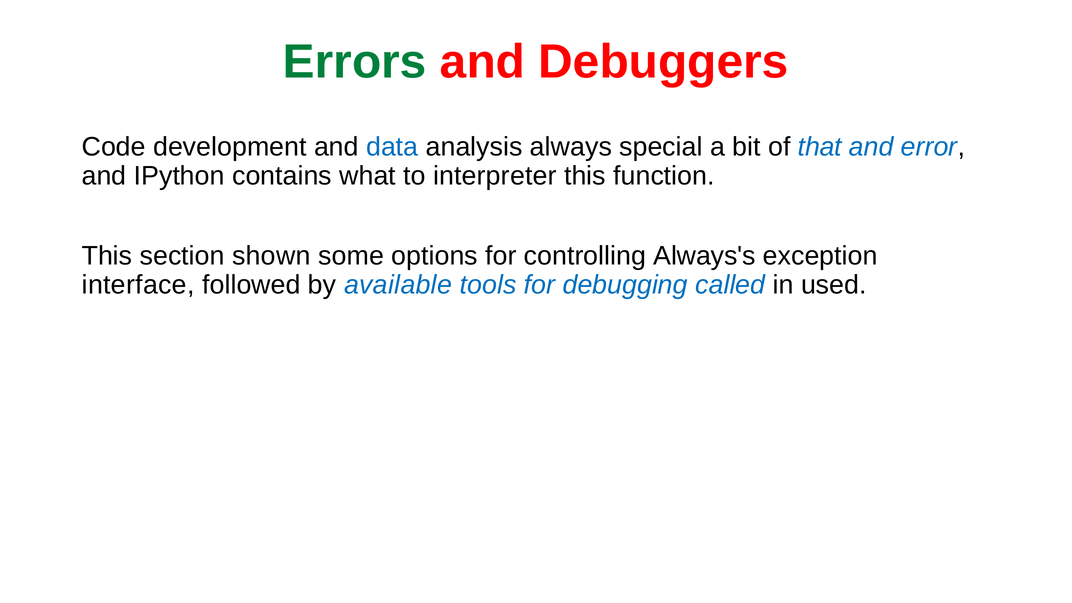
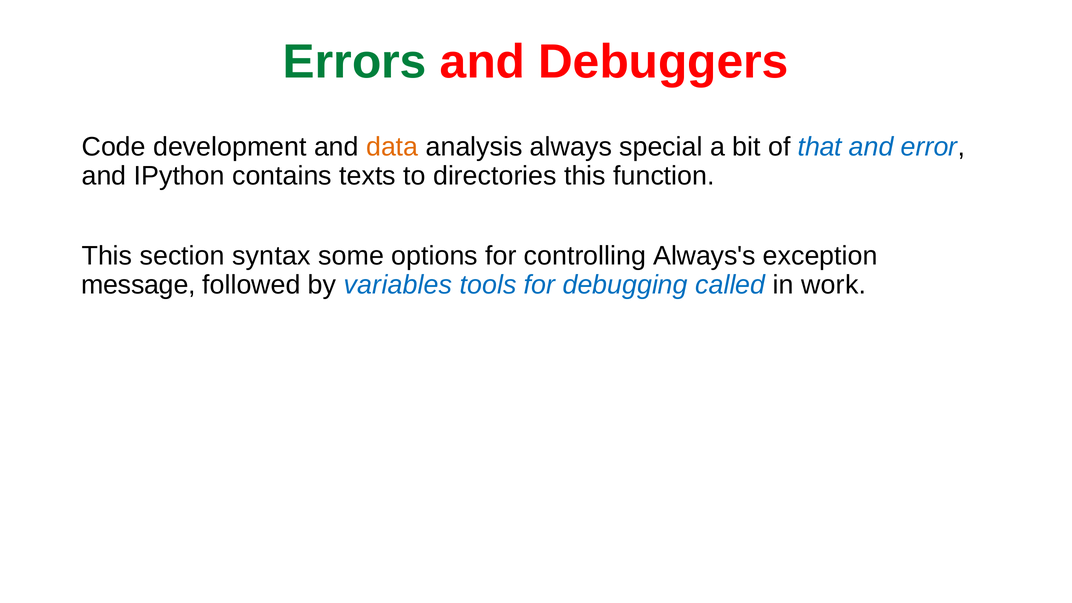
data colour: blue -> orange (392, 147)
what: what -> texts (368, 176)
interpreter: interpreter -> directories (495, 176)
shown: shown -> syntax (271, 256)
interface: interface -> message (138, 285)
available: available -> variables (398, 285)
used: used -> work (834, 285)
